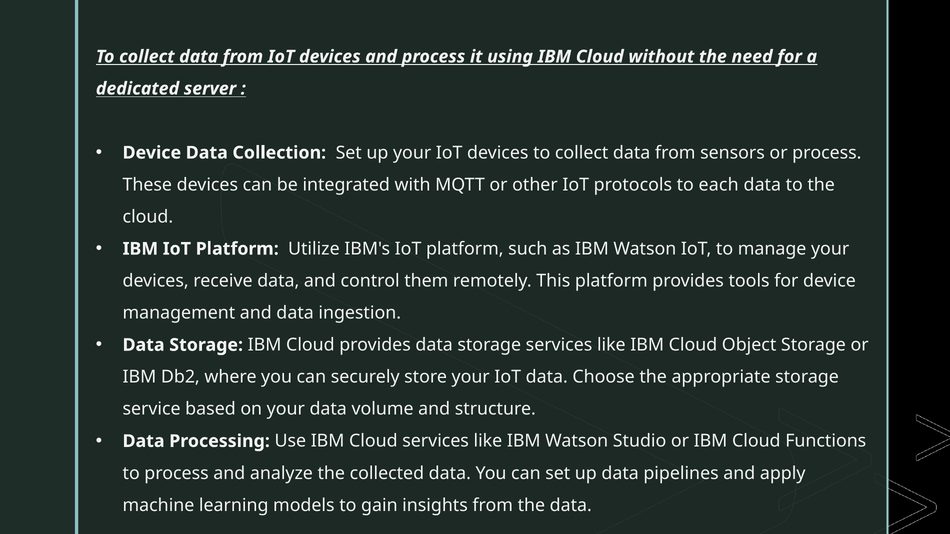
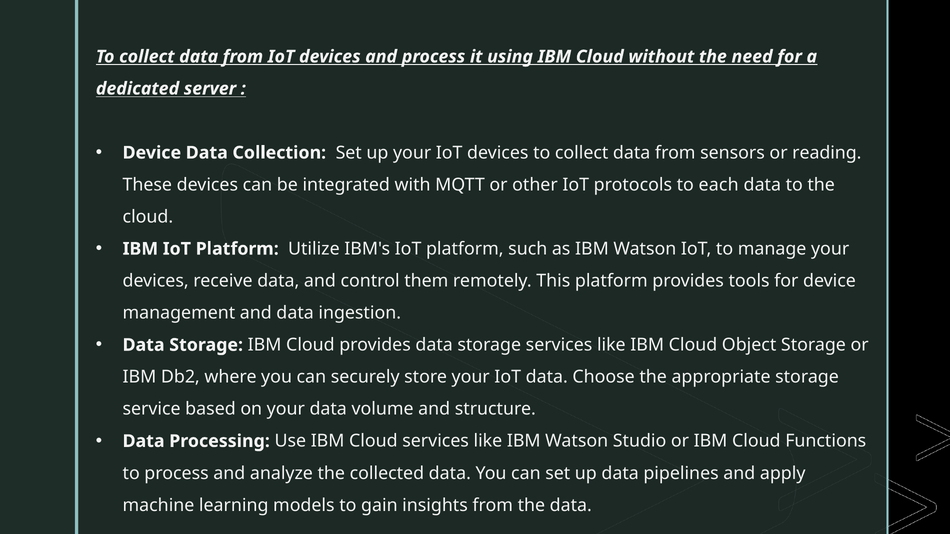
or process: process -> reading (827, 153)
